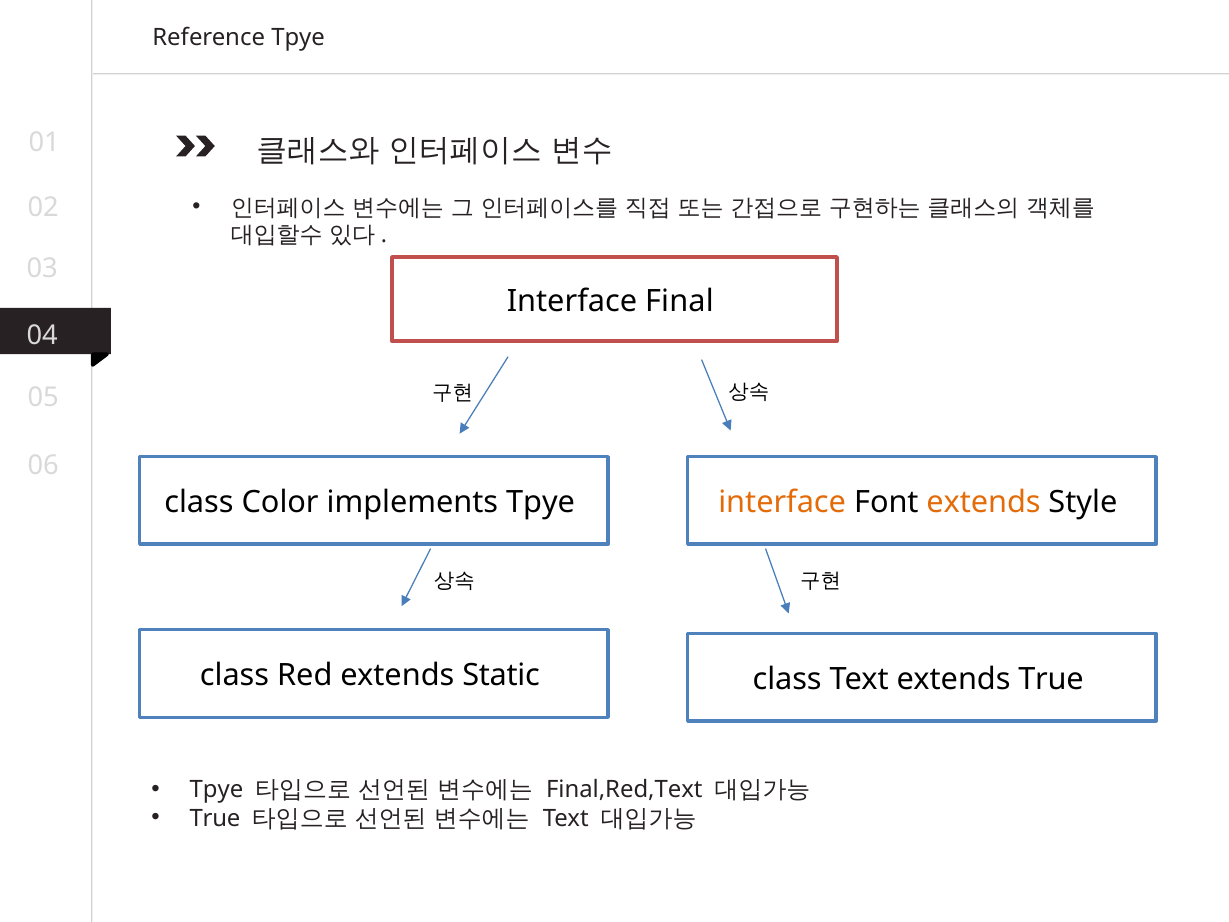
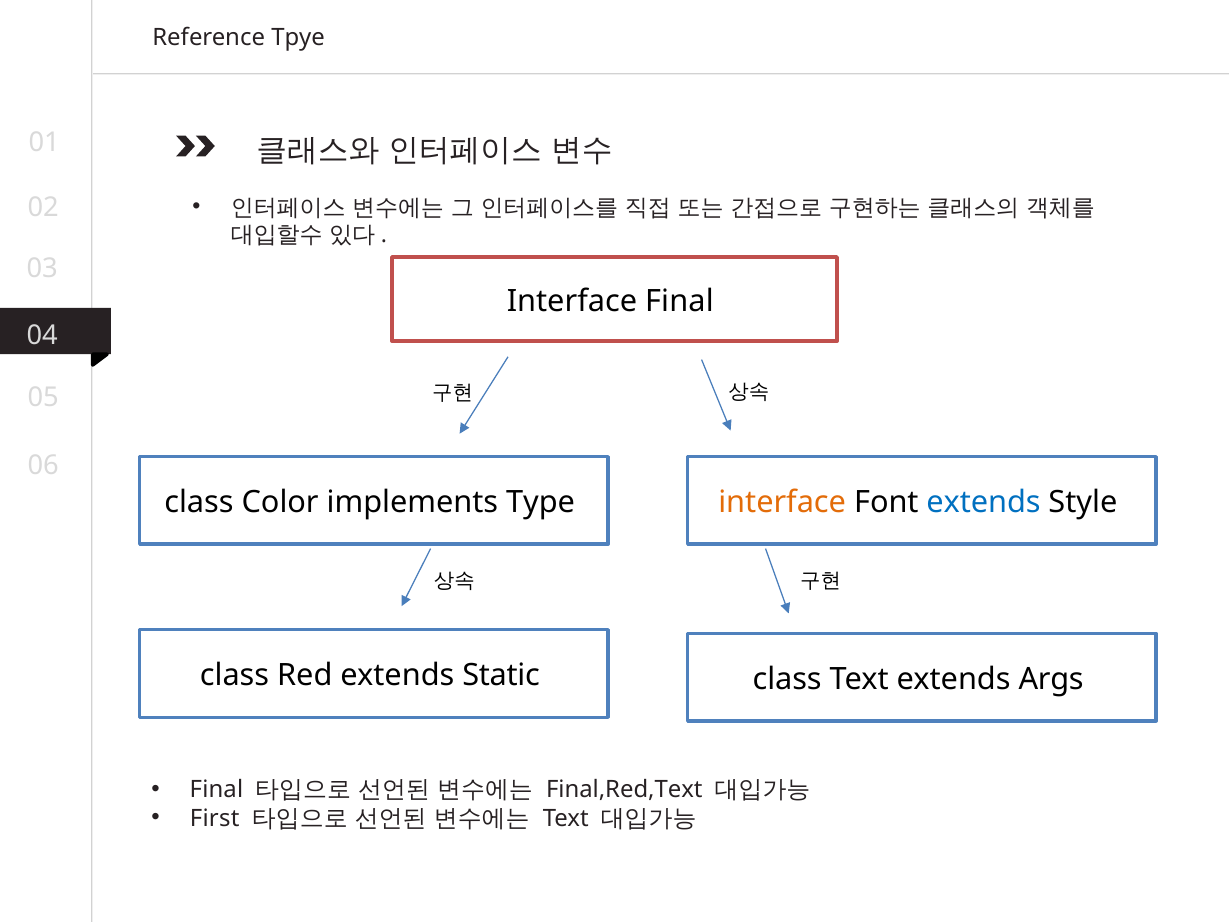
implements Tpye: Tpye -> Type (541, 502)
extends colour: orange -> blue (984, 502)
extends True: True -> Args (1051, 679)
Tpye: Tpye -> Final (216, 789)
True: True -> First (215, 818)
